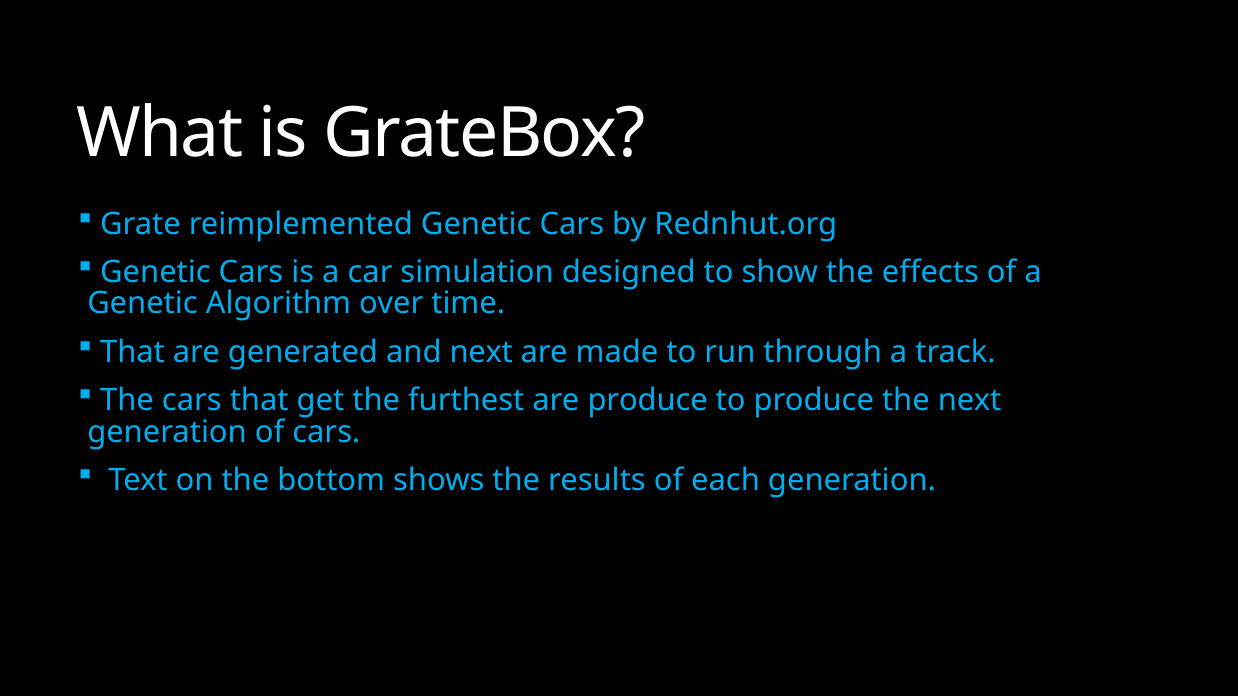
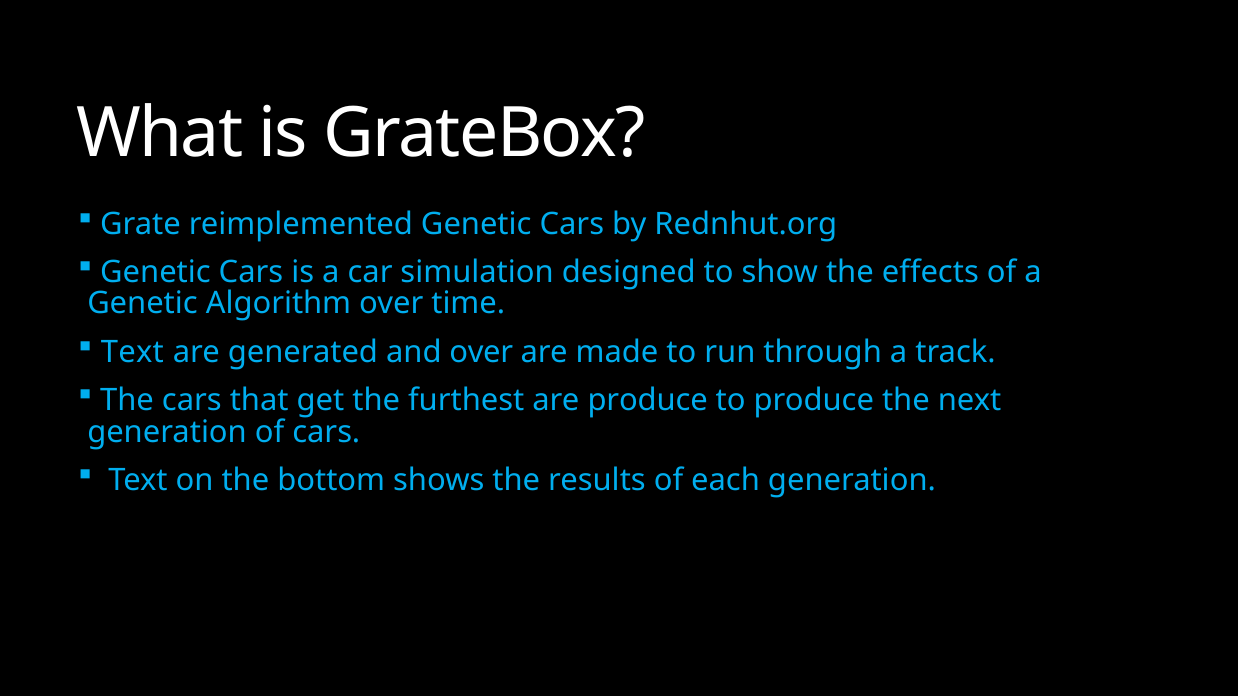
That: That -> Text (132, 352)
and next: next -> over (481, 352)
